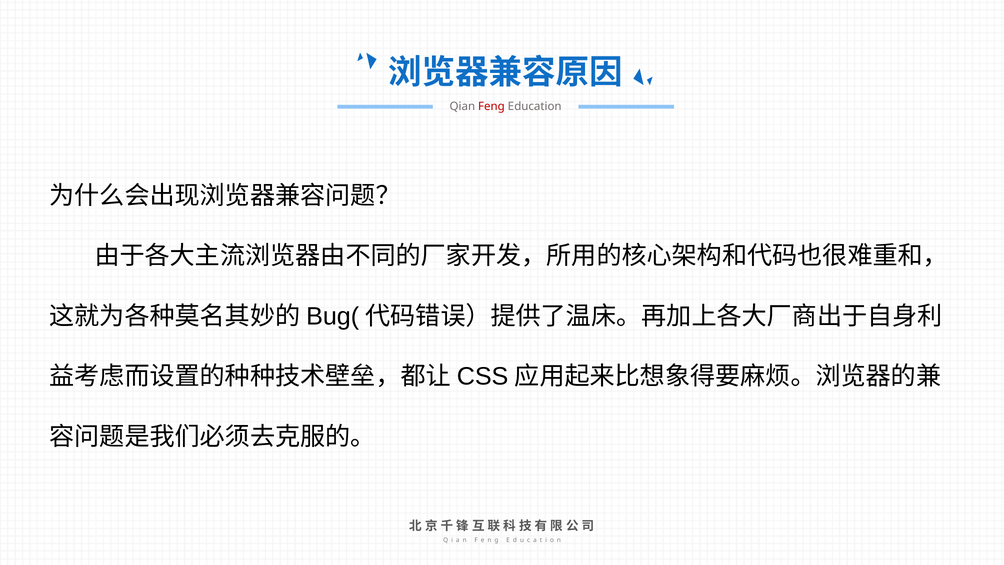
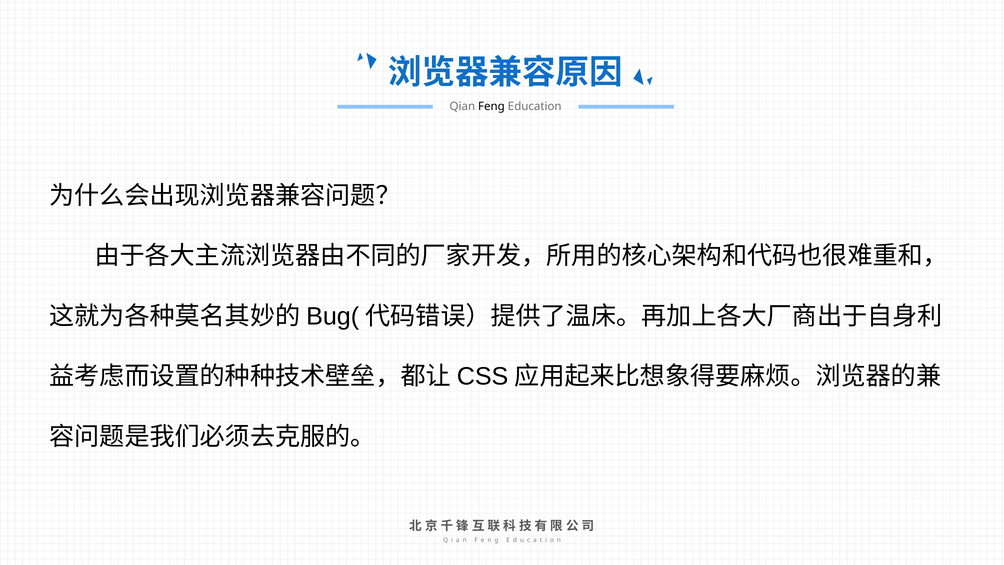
Feng colour: red -> black (491, 106)
